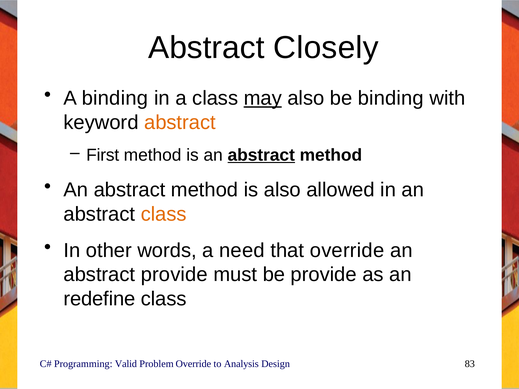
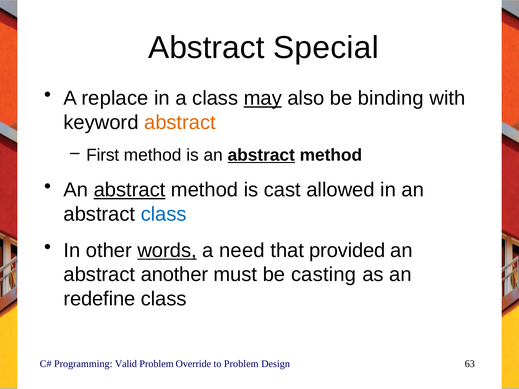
Closely: Closely -> Special (326, 48)
A binding: binding -> replace (115, 98)
abstract underline: none -> present (130, 190)
is also: also -> cast (282, 190)
class colour: orange -> blue (164, 214)
words underline: none -> present (167, 251)
that override: override -> provided (347, 251)
abstract provide: provide -> another (174, 275)
be provide: provide -> casting (324, 275)
to Analysis: Analysis -> Problem (241, 364)
83: 83 -> 63 (470, 364)
